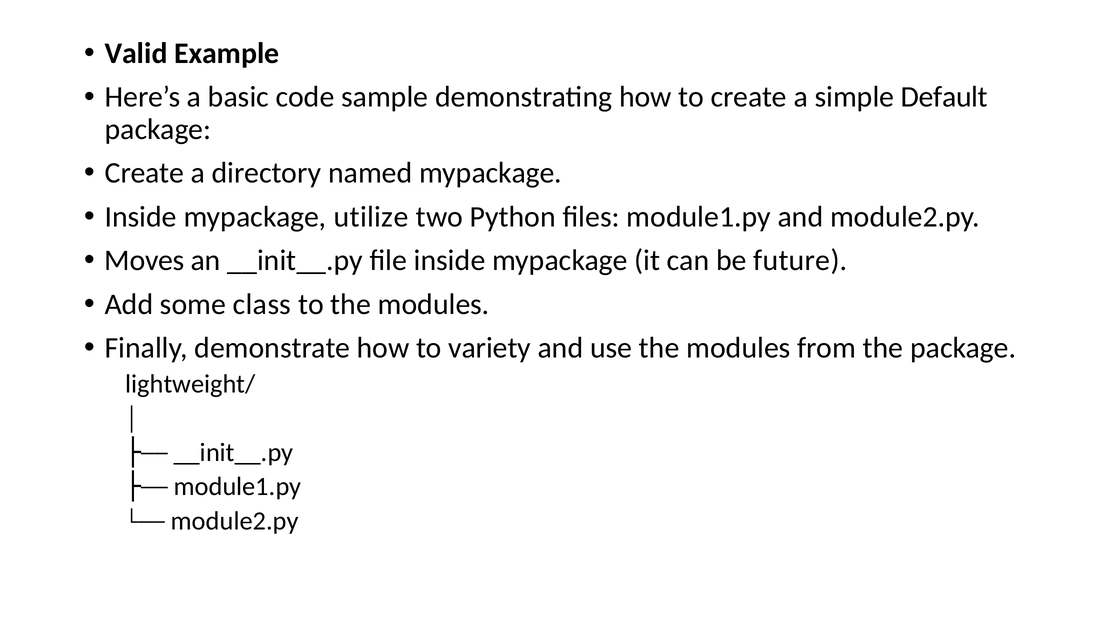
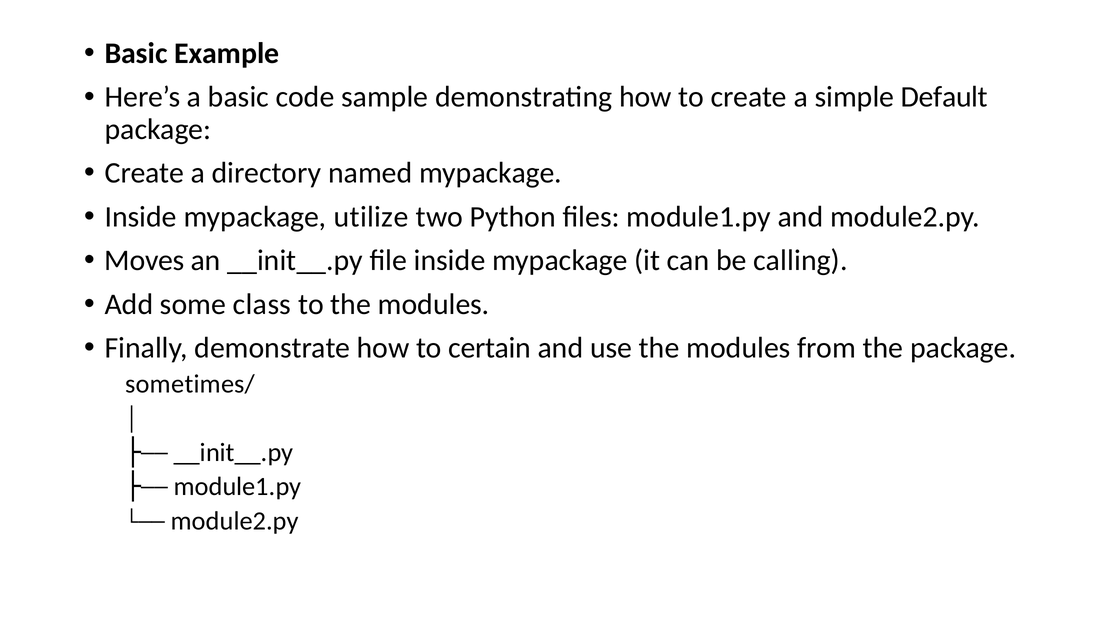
Valid: Valid -> Basic (136, 53)
future: future -> calling (800, 260)
variety: variety -> certain (490, 348)
lightweight/: lightweight/ -> sometimes/ (190, 384)
